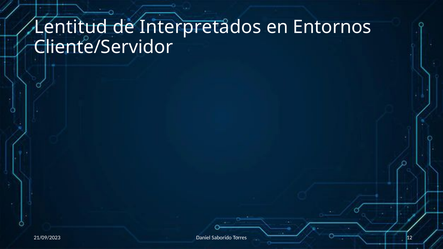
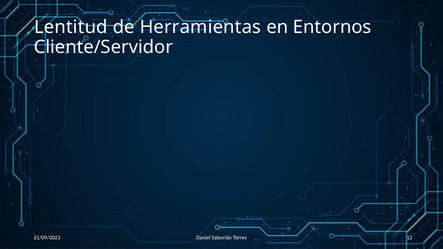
Interpretados: Interpretados -> Herramientas (200, 27)
